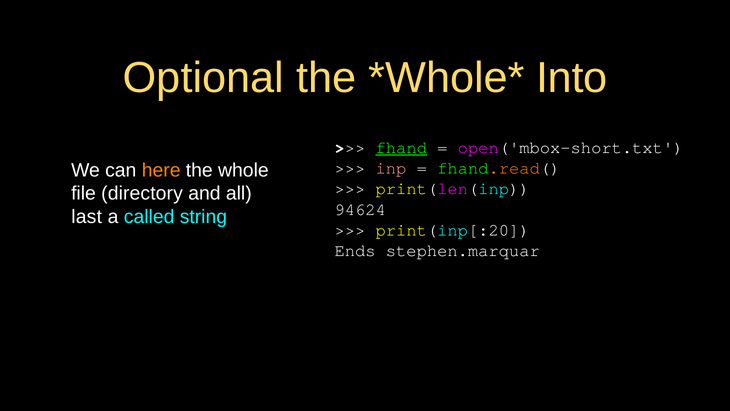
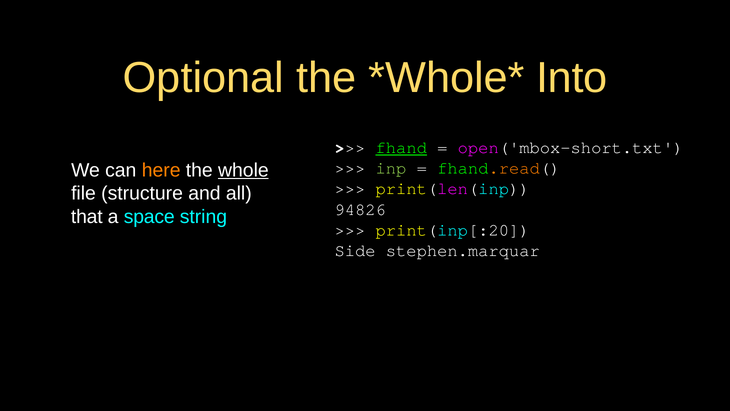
inp colour: pink -> light green (391, 168)
whole underline: none -> present (243, 170)
directory: directory -> structure (142, 193)
94624: 94624 -> 94826 (360, 209)
last: last -> that (87, 217)
called: called -> space (149, 217)
Ends: Ends -> Side (355, 250)
